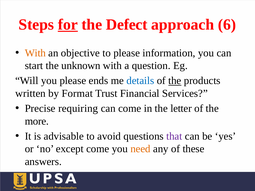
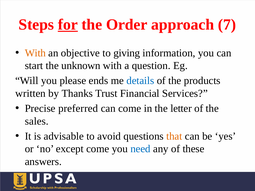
Defect: Defect -> Order (127, 25)
6: 6 -> 7 (227, 25)
to please: please -> giving (127, 53)
the underline: present -> none (175, 81)
Format: Format -> Thanks (77, 94)
requiring: requiring -> preferred (78, 109)
more: more -> sales (37, 121)
that colour: purple -> orange (174, 136)
need colour: orange -> blue (140, 149)
